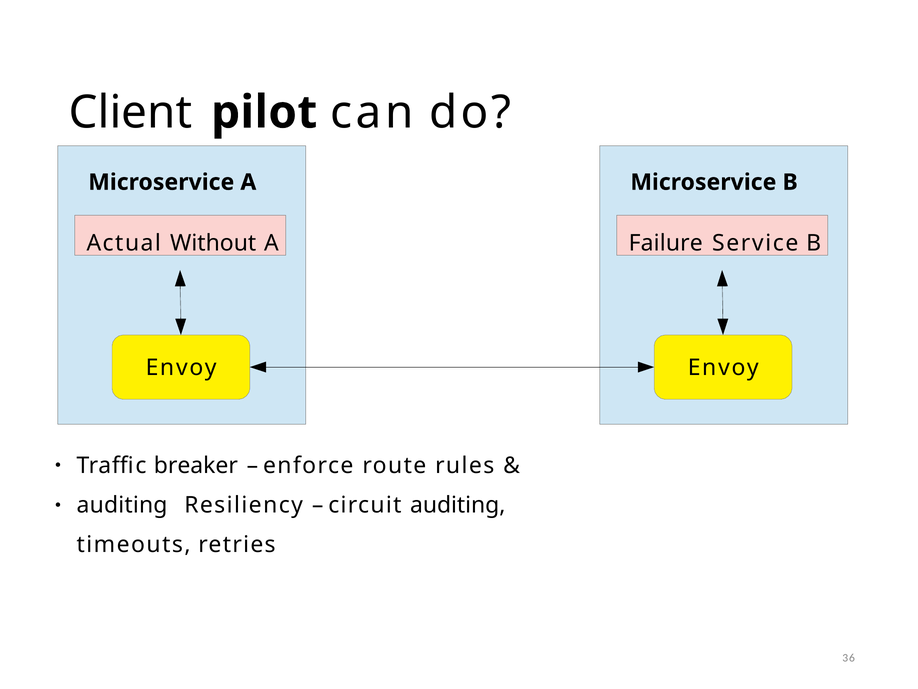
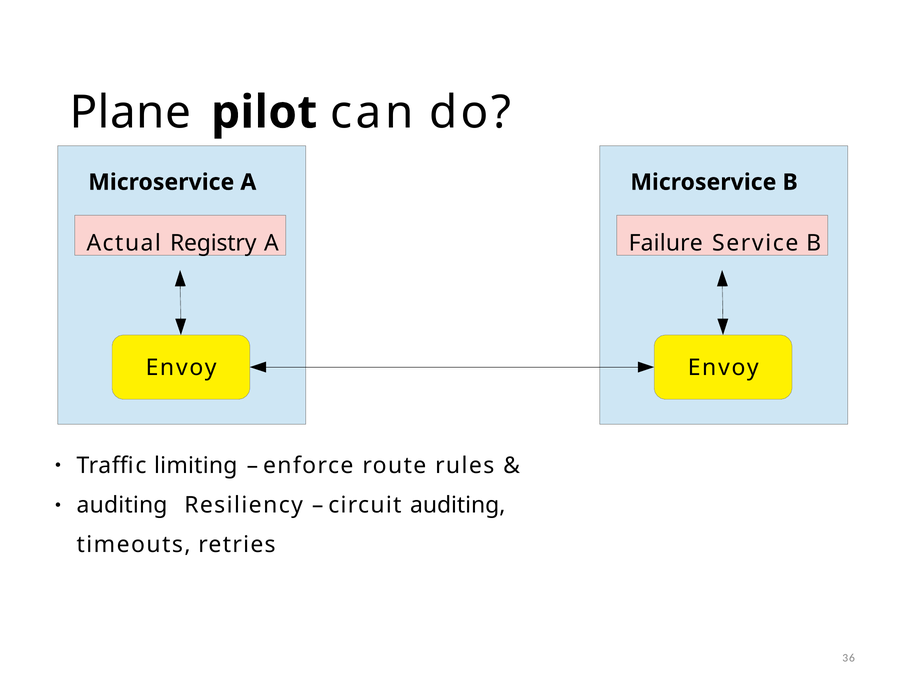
Client: Client -> Plane (130, 112)
Without: Without -> Registry (213, 243)
breaker: breaker -> limiting (196, 465)
